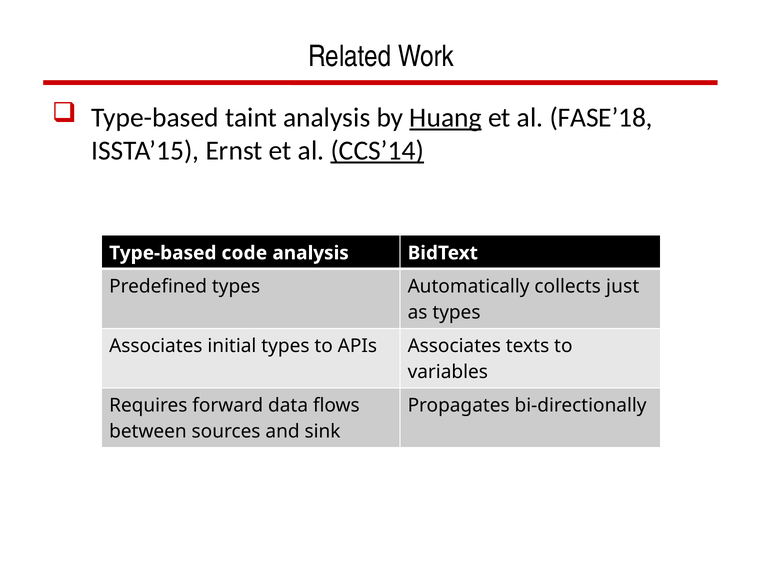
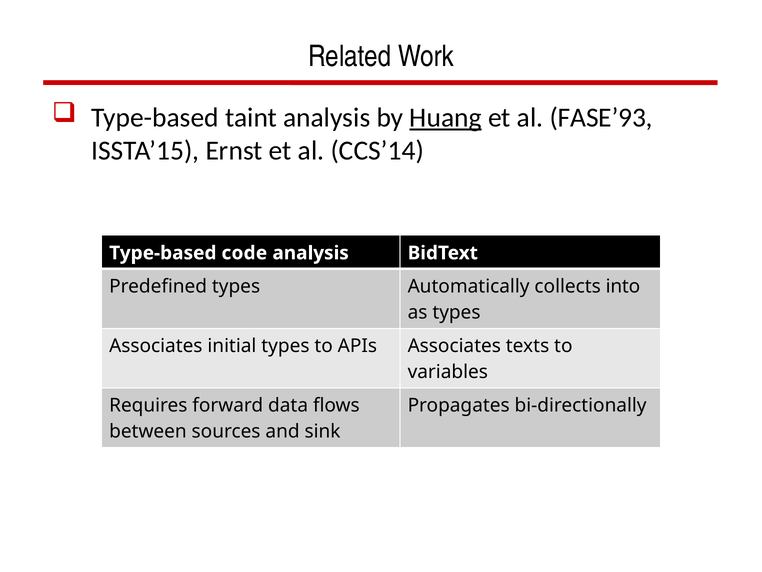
FASE’18: FASE’18 -> FASE’93 (601, 117)
CCS’14 underline: present -> none (377, 150)
just: just -> into (623, 286)
